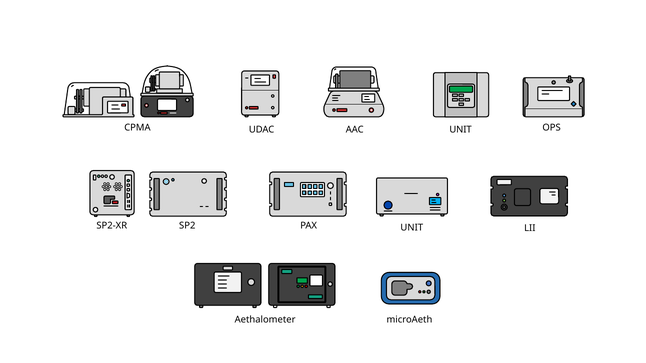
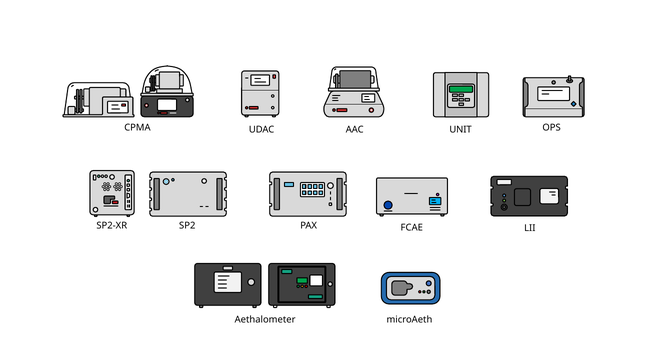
UNIT: UNIT -> FCAE (412, 228)
